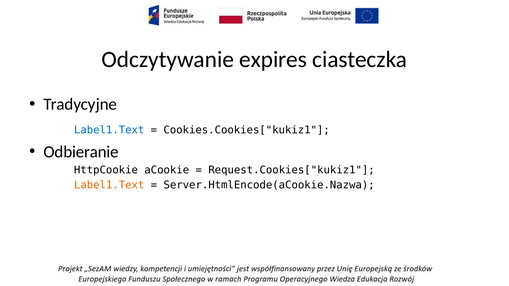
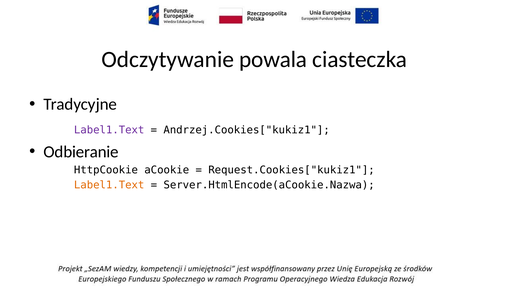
expires: expires -> powala (273, 60)
Label1.Text colour: blue -> purple (109, 130)
Cookies.Cookies["kukiz1: Cookies.Cookies["kukiz1 -> Andrzej.Cookies["kukiz1 (247, 130)
